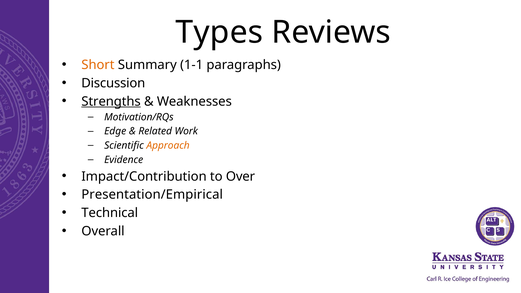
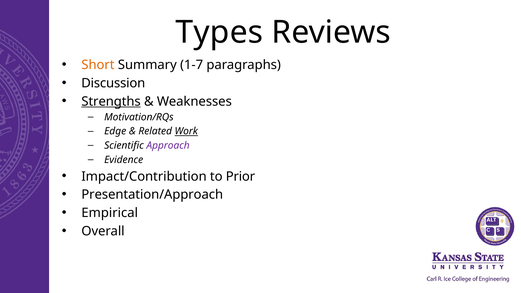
1-1: 1-1 -> 1-7 (192, 65)
Work underline: none -> present (186, 131)
Approach colour: orange -> purple (168, 146)
Over: Over -> Prior (240, 176)
Presentation/Empirical: Presentation/Empirical -> Presentation/Approach (152, 195)
Technical: Technical -> Empirical (110, 213)
